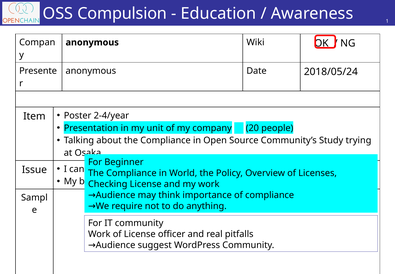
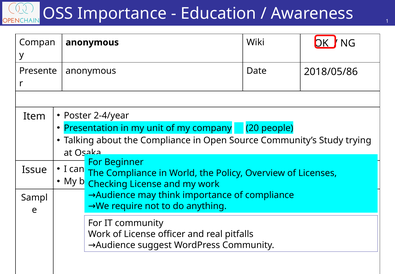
OSS Compulsion: Compulsion -> Importance (122, 13)
2018/05/24: 2018/05/24 -> 2018/05/86 (331, 72)
